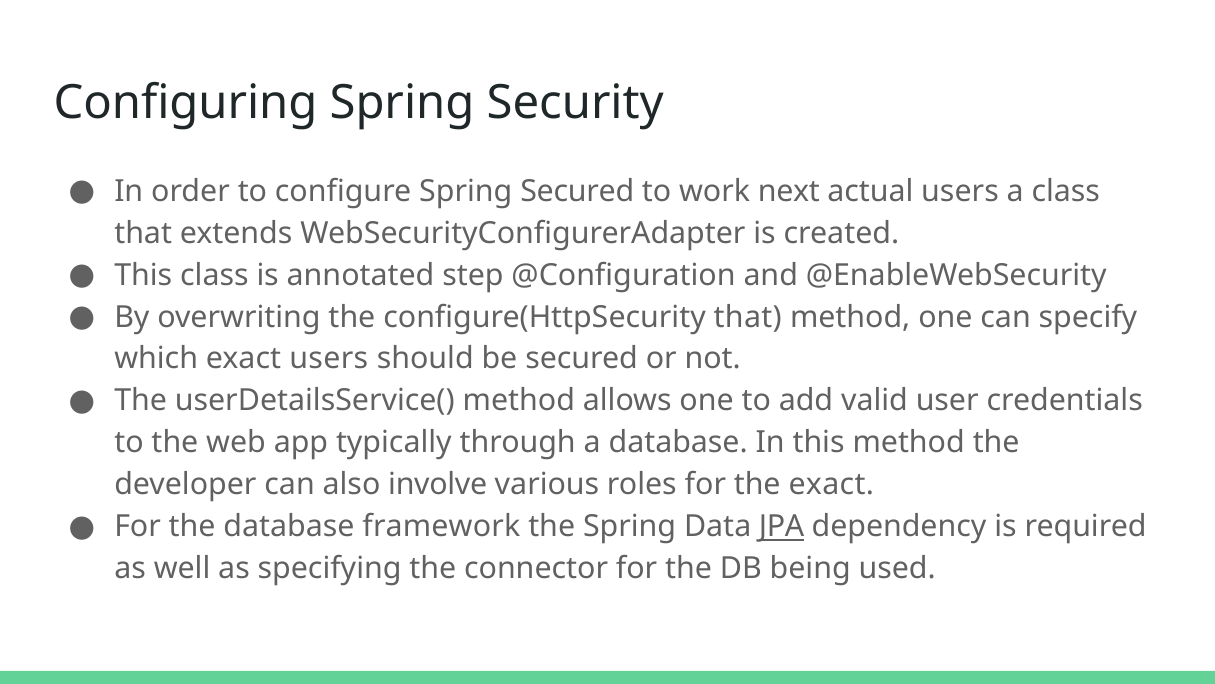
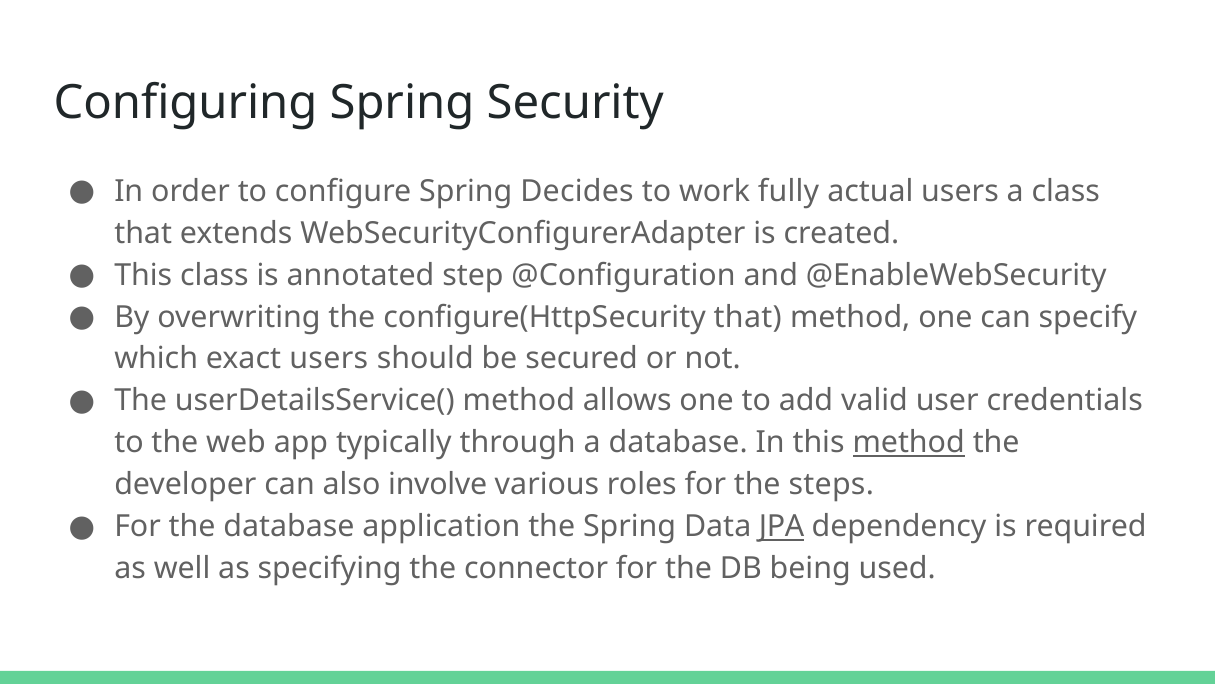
Spring Secured: Secured -> Decides (577, 191)
next: next -> fully (789, 191)
method underline: none -> present (909, 442)
the exact: exact -> steps (831, 484)
framework: framework -> application (441, 526)
